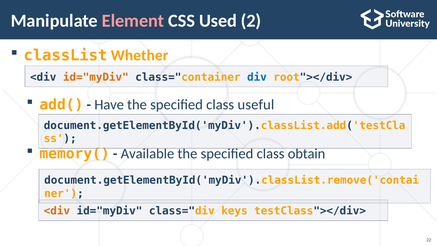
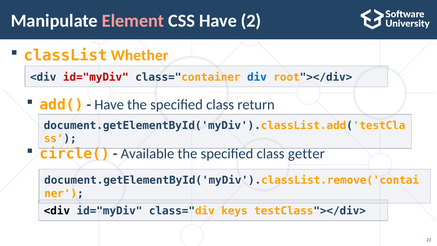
CSS Used: Used -> Have (218, 21)
id="myDiv colour: orange -> red (96, 77)
useful: useful -> return (256, 105)
memory(: memory( -> circle( (75, 153)
obtain: obtain -> getter (306, 153)
<div colour: orange -> black (57, 211)
